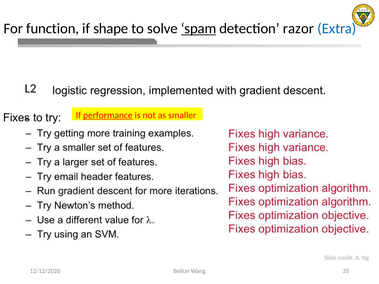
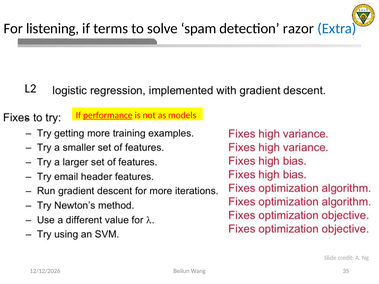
function: function -> listening (53, 29)
shape: shape -> terms (111, 29)
spam underline: present -> none (199, 29)
smaller: smaller -> models (182, 115)
